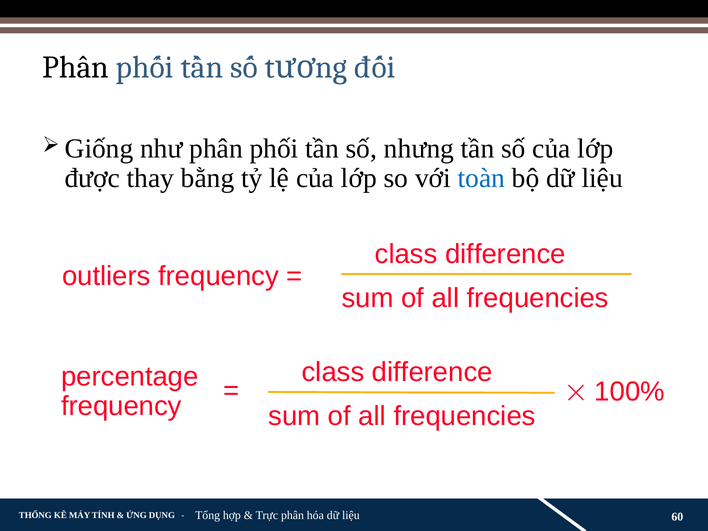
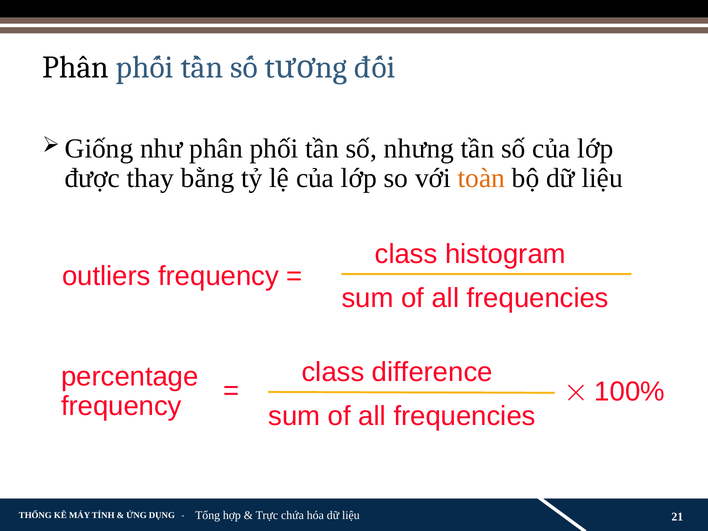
toàn colour: blue -> orange (481, 178)
difference: difference -> histogram (505, 254)
Trực phân: phân -> chứa (292, 515)
60: 60 -> 21 (677, 517)
